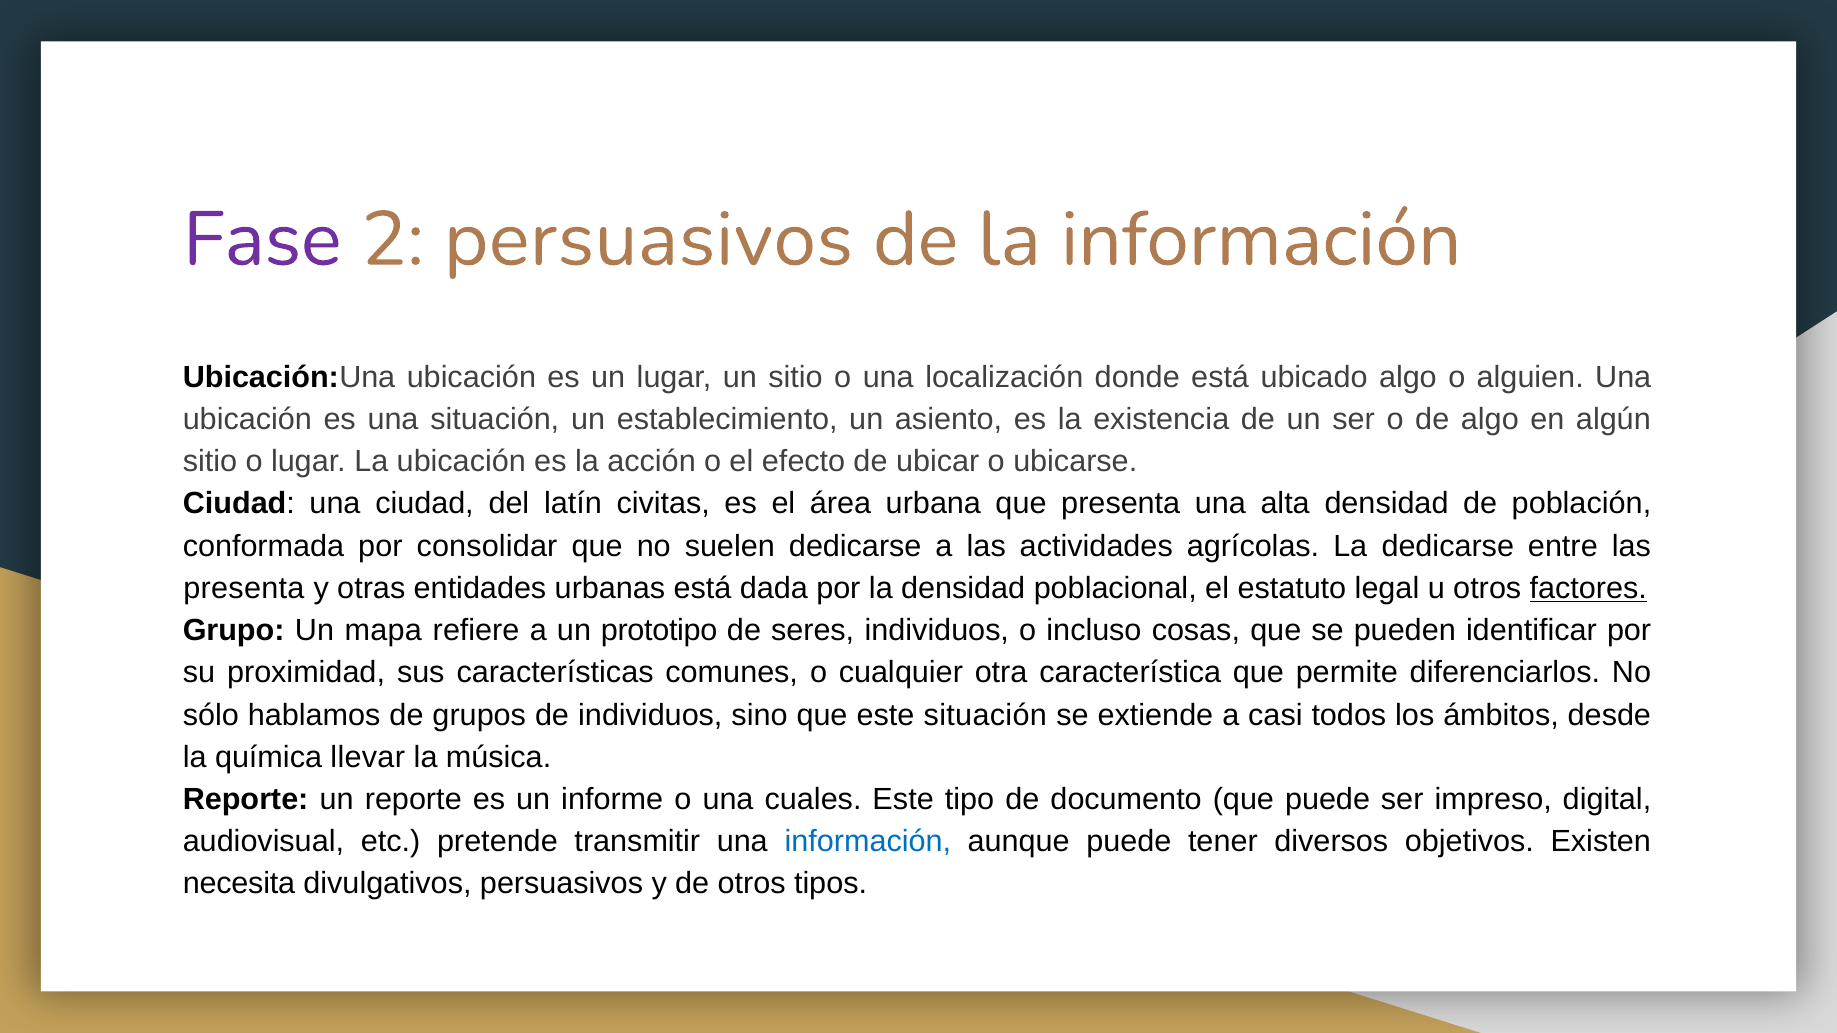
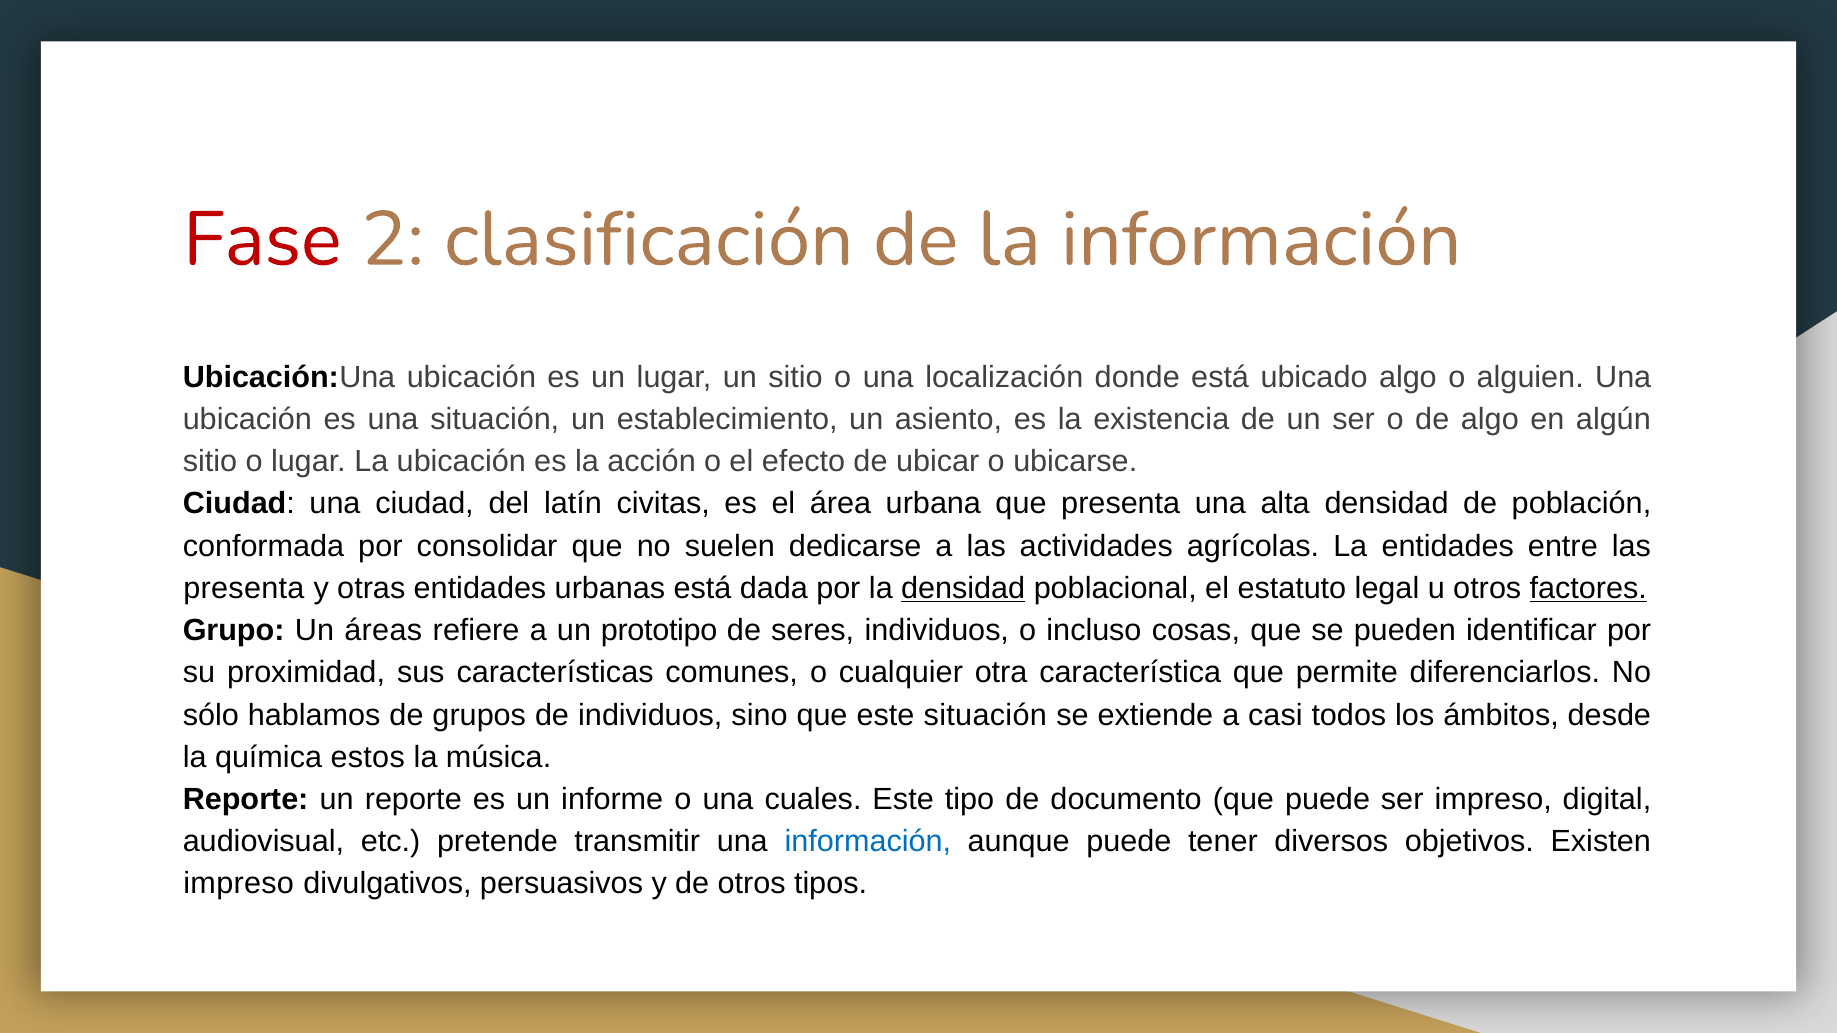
Fase colour: purple -> red (262, 240)
2 persuasivos: persuasivos -> clasificación (649, 240)
La dedicarse: dedicarse -> entidades (1448, 546)
densidad underline: none -> present (963, 589)
mapa: mapa -> áreas (383, 631)
llevar: llevar -> estos (368, 757)
necesita: necesita -> impreso (239, 884)
